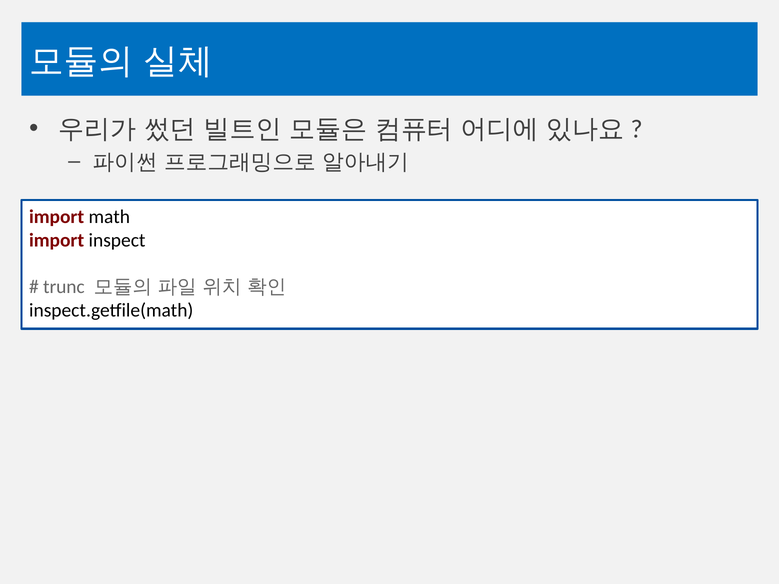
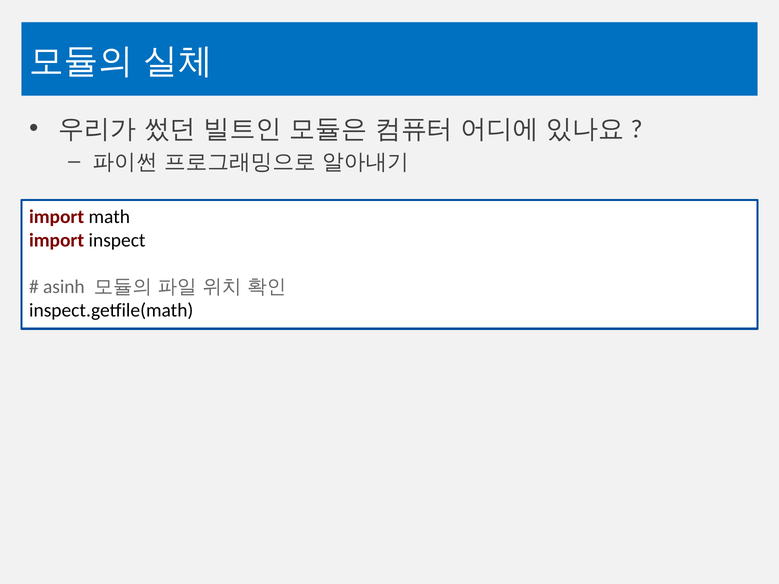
trunc: trunc -> asinh (64, 287)
